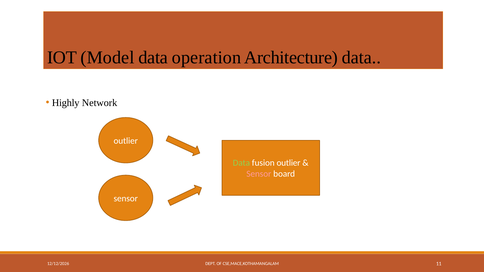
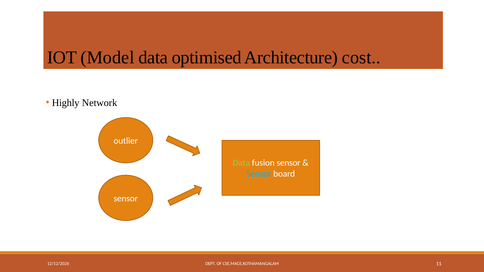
operation: operation -> optimised (207, 57)
Architecture data: data -> cost (361, 57)
fusion outlier: outlier -> sensor (289, 163)
Sensor colour: pink -> light blue (259, 174)
